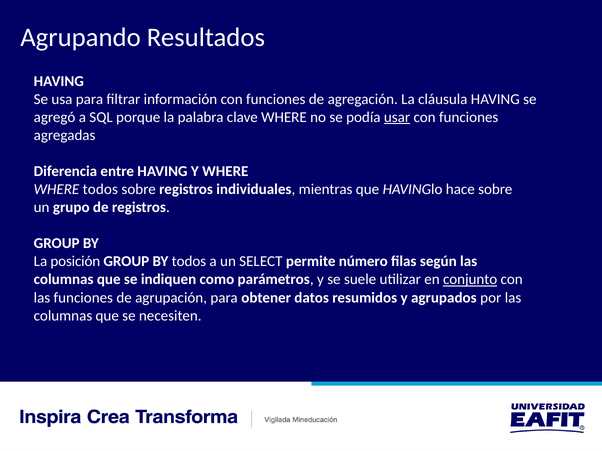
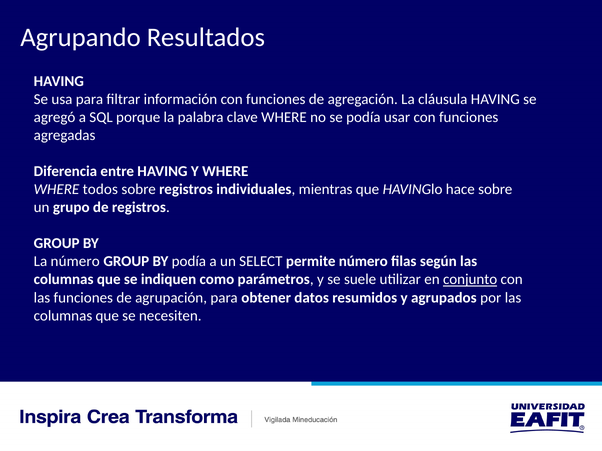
usar underline: present -> none (397, 117)
La posición: posición -> número (75, 262)
BY todos: todos -> podía (189, 262)
